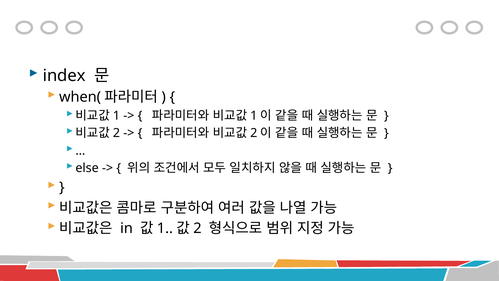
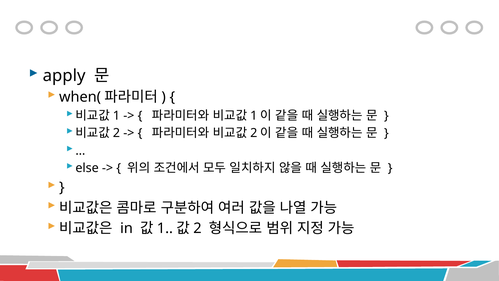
index: index -> apply (64, 76)
